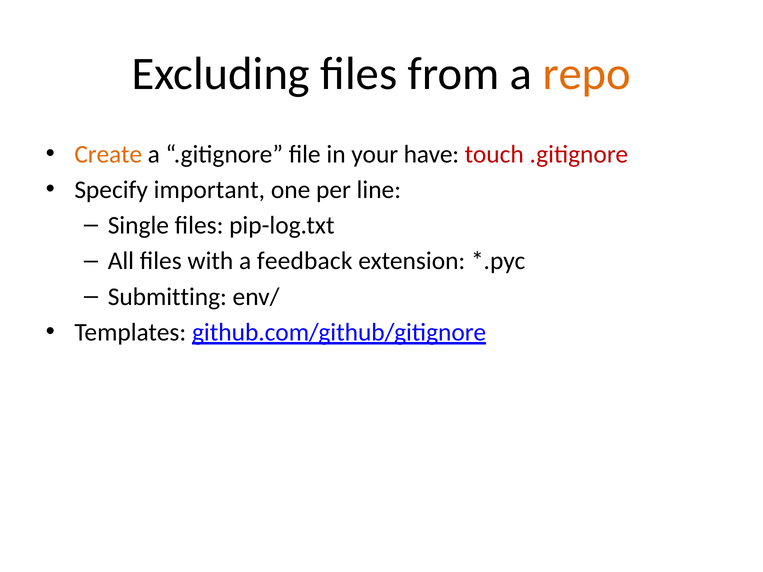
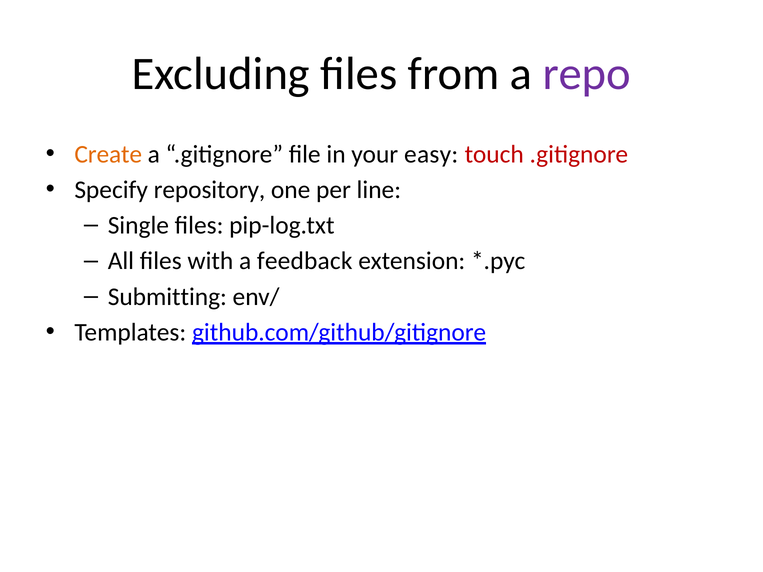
repo colour: orange -> purple (587, 74)
have: have -> easy (431, 154)
important: important -> repository (209, 190)
